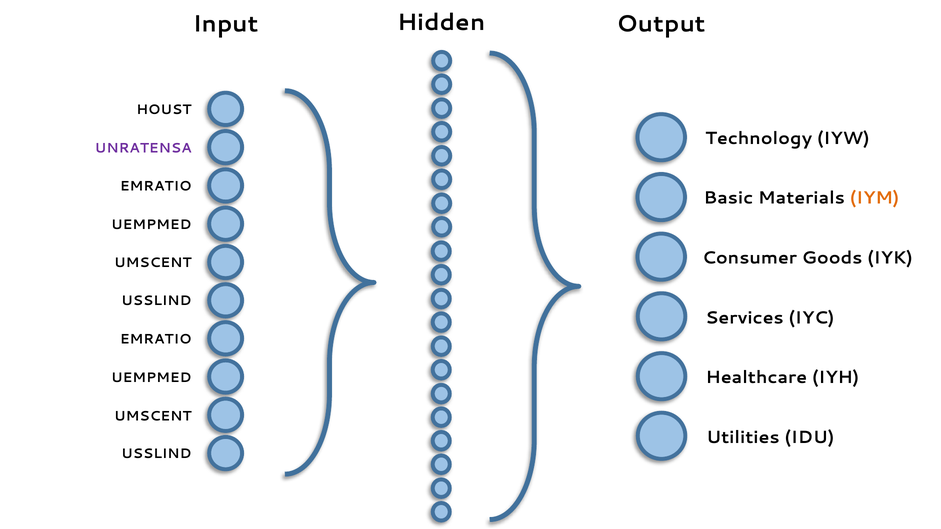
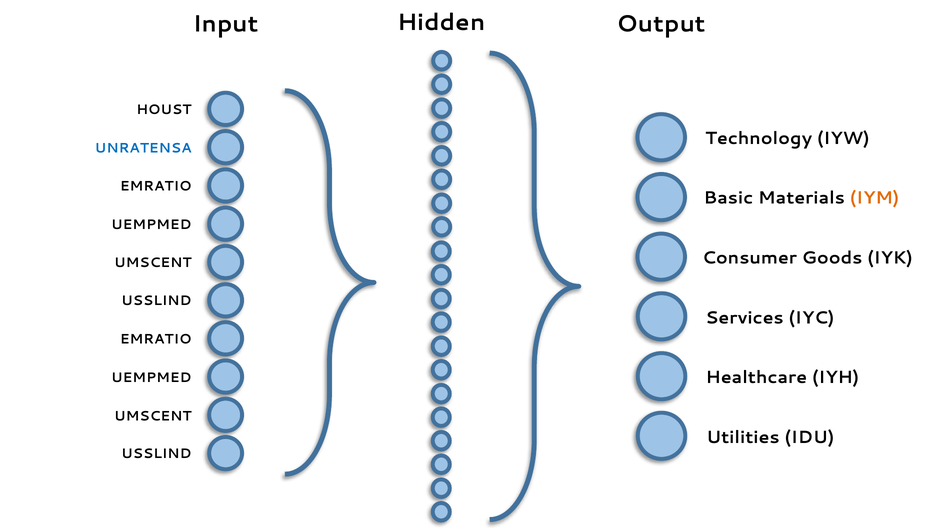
UNRATENSA colour: purple -> blue (143, 148)
